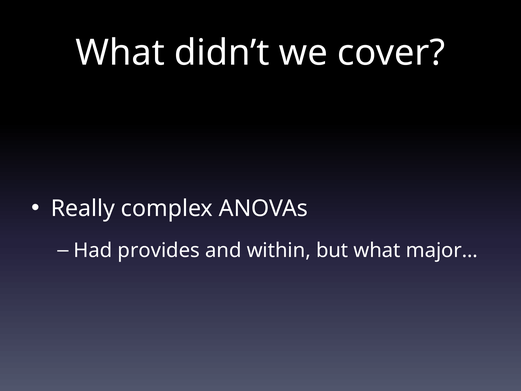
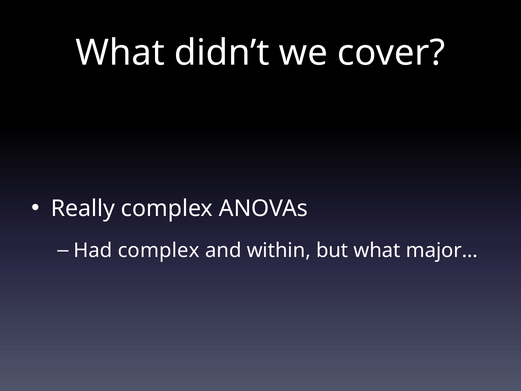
Had provides: provides -> complex (159, 250)
